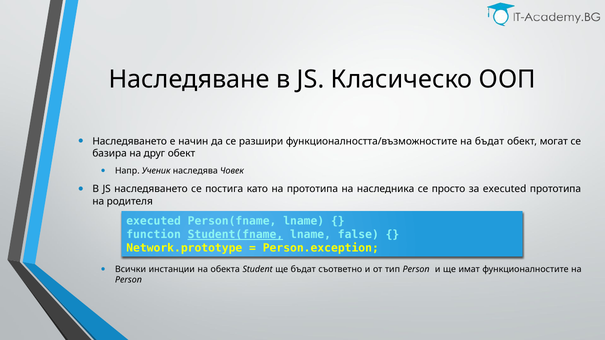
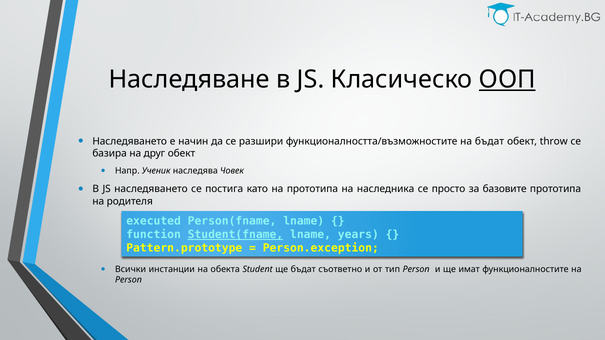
ООП underline: none -> present (507, 79)
могат: могат -> throw (554, 141)
за executed: executed -> базовите (505, 189)
false: false -> years (358, 235)
Network.prototype: Network.prototype -> Pattern.prototype (184, 248)
